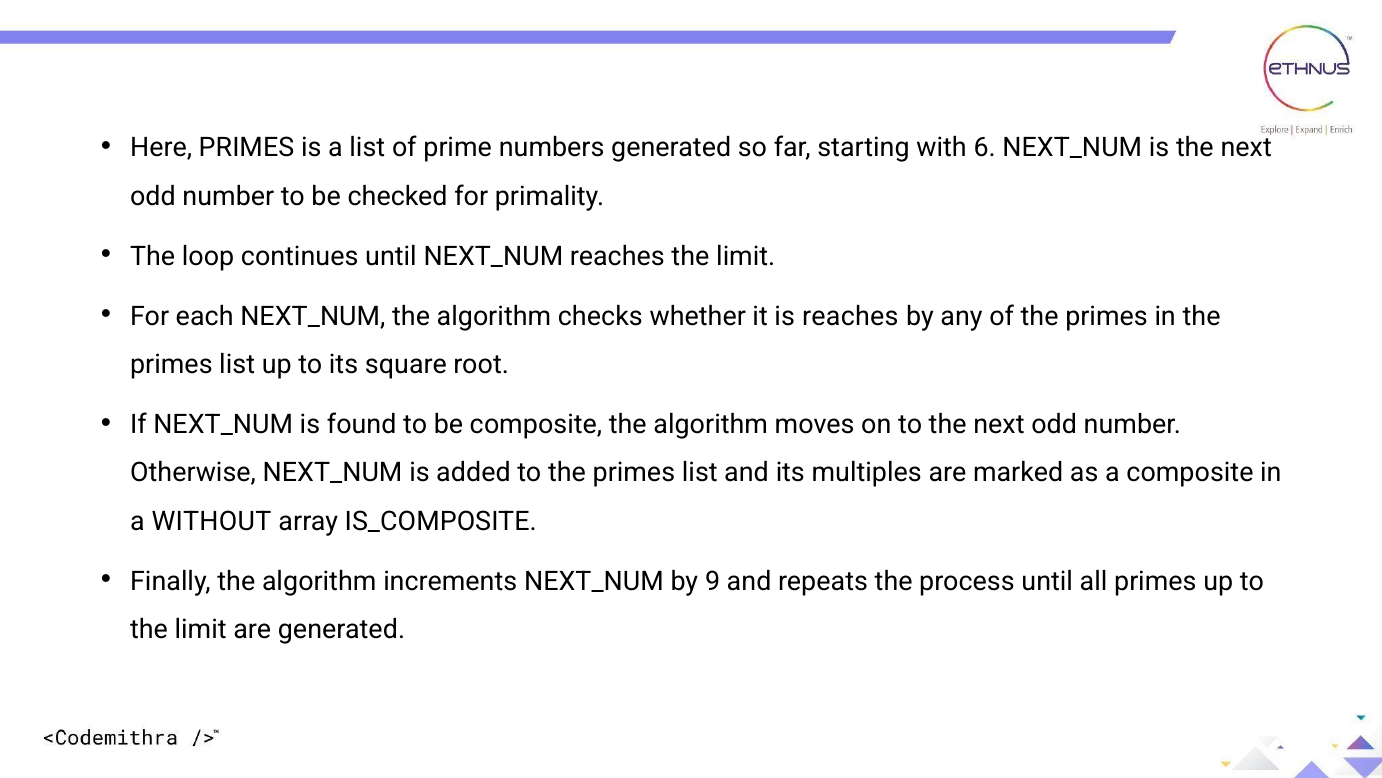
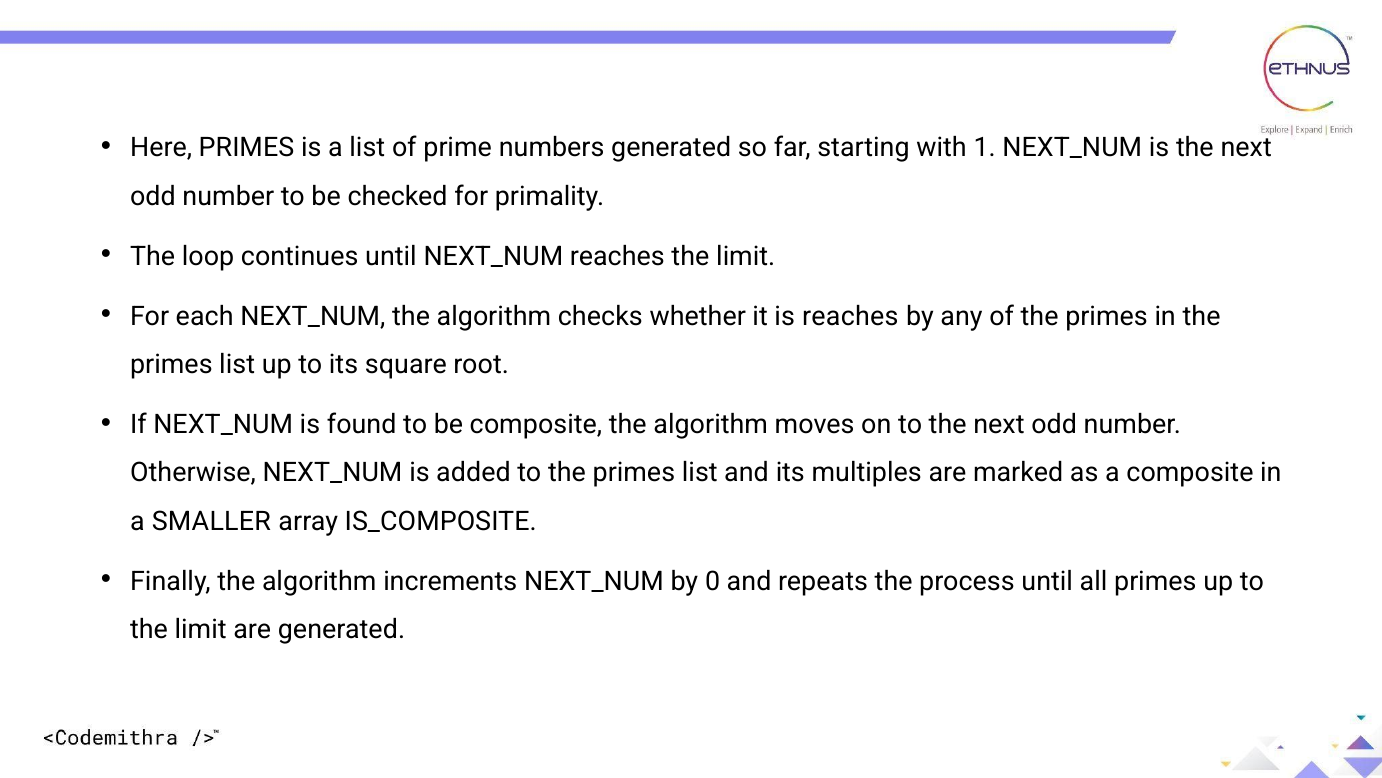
6: 6 -> 1 (985, 148)
WITHOUT: WITHOUT -> SMALLER (211, 521)
9: 9 -> 0 (713, 581)
